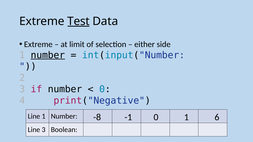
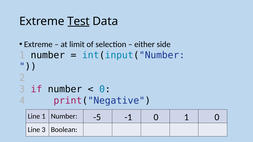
number underline: present -> none (48, 55)
-8: -8 -> -5 (97, 117)
1 6: 6 -> 0 (217, 117)
